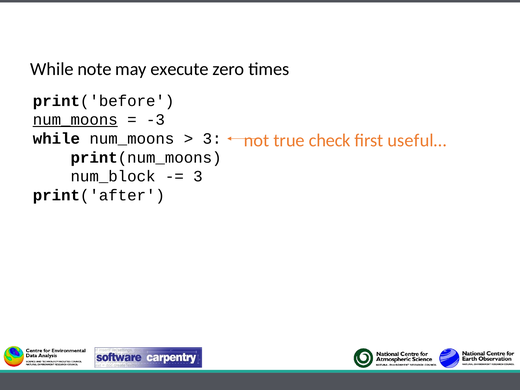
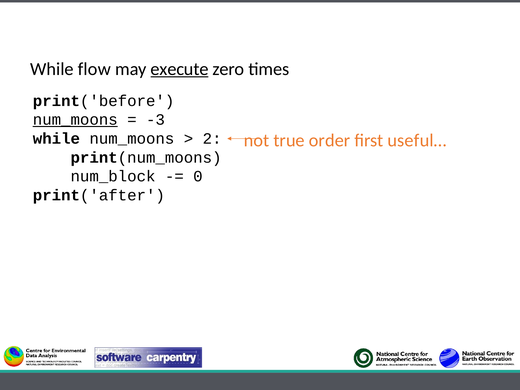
note: note -> flow (94, 69)
execute underline: none -> present (180, 69)
3: 3 -> 2 (212, 139)
check: check -> order (330, 140)
3: 3 -> 0 (198, 176)
